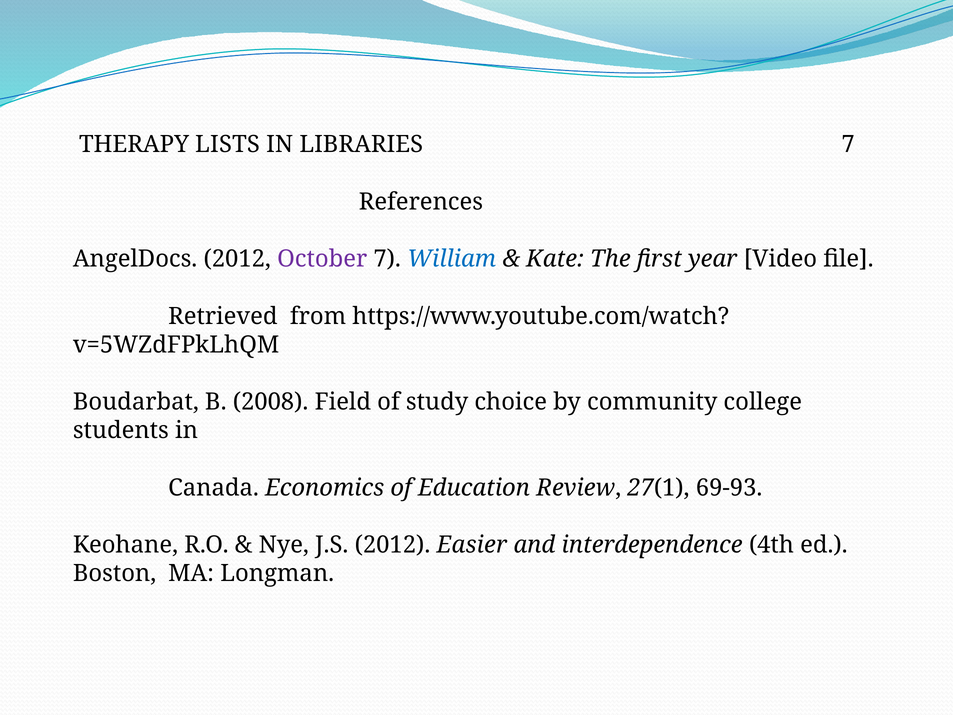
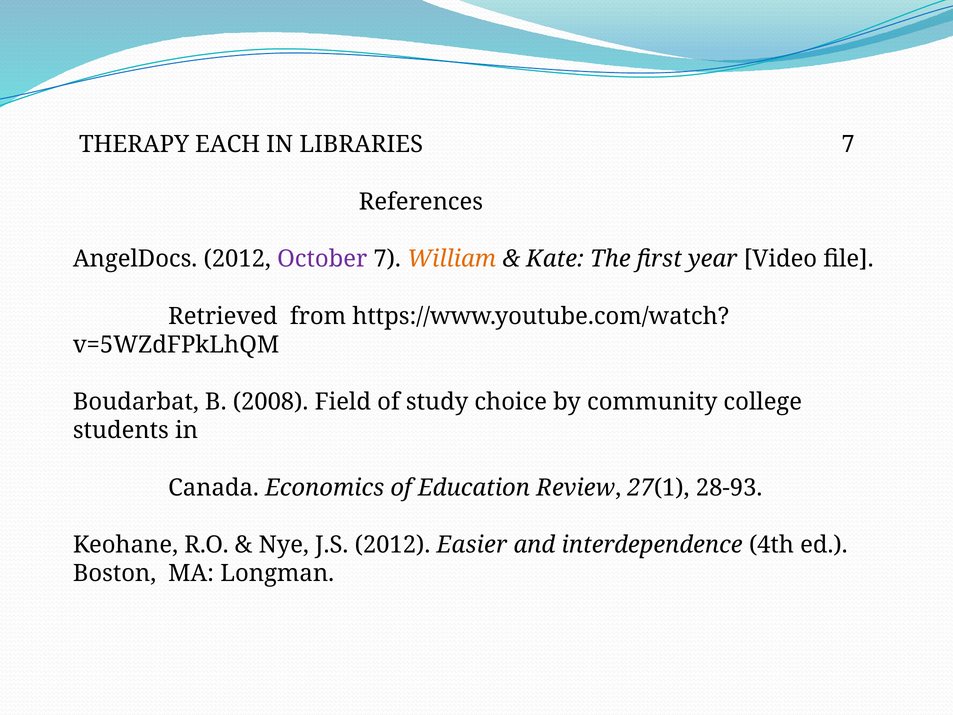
LISTS: LISTS -> EACH (228, 145)
William colour: blue -> orange (452, 259)
69-93: 69-93 -> 28-93 (729, 488)
